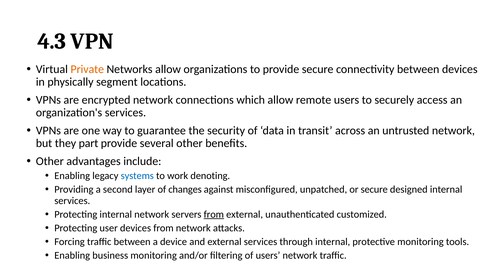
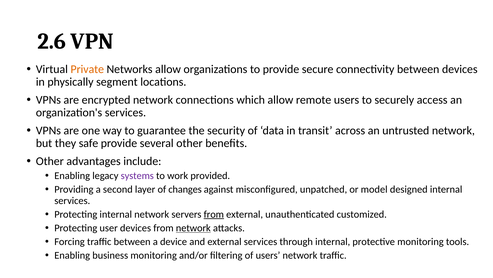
4.3: 4.3 -> 2.6 (52, 41)
part: part -> safe (89, 143)
systems colour: blue -> purple (137, 175)
denoting: denoting -> provided (210, 175)
or secure: secure -> model (374, 189)
network underline: none -> present (193, 227)
